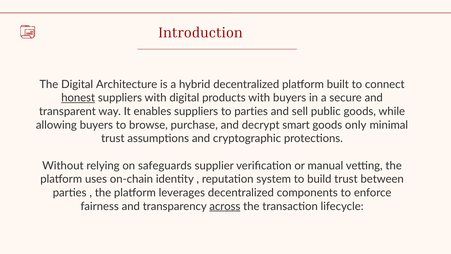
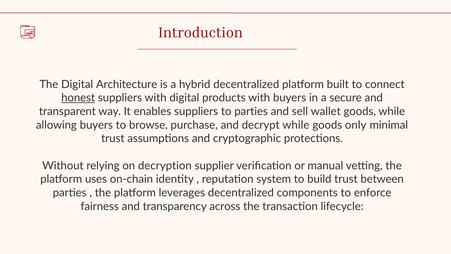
public: public -> wallet (326, 111)
decrypt smart: smart -> while (296, 125)
safeguards: safeguards -> decryption (165, 165)
across underline: present -> none (225, 206)
